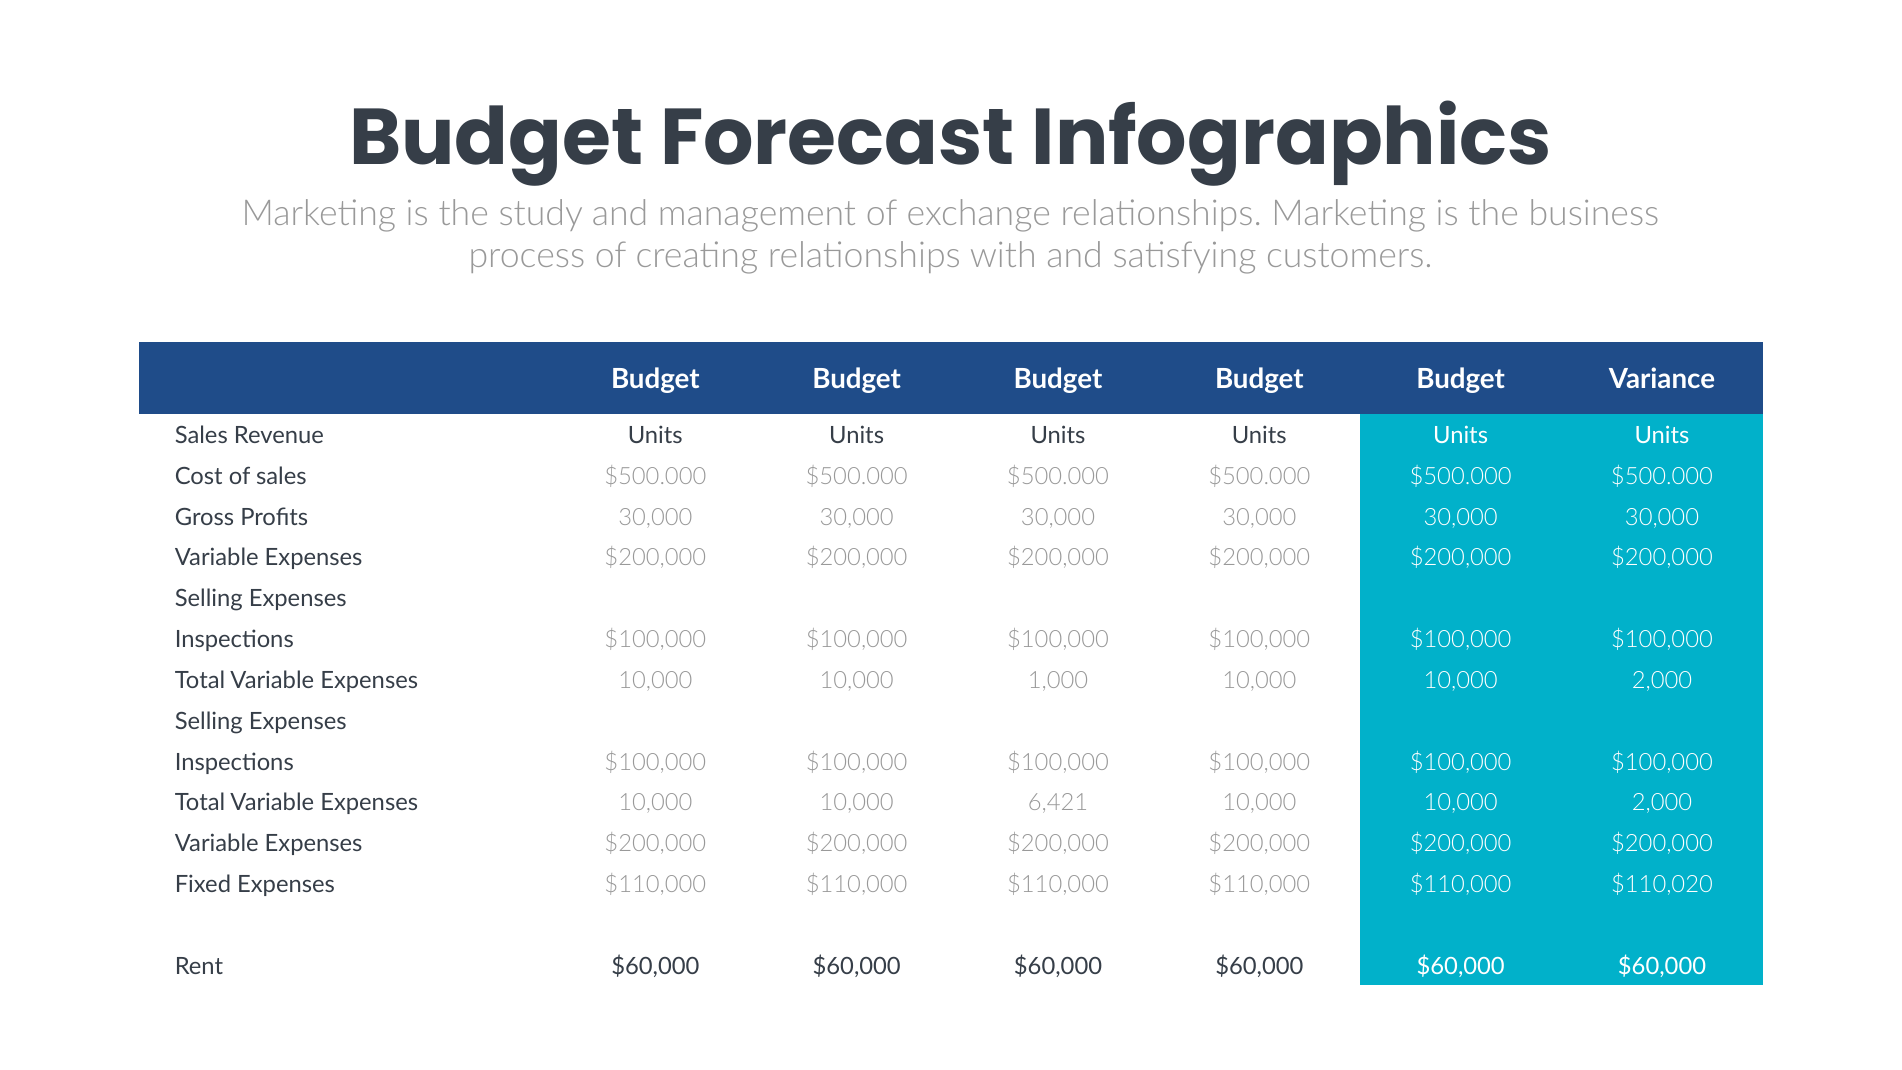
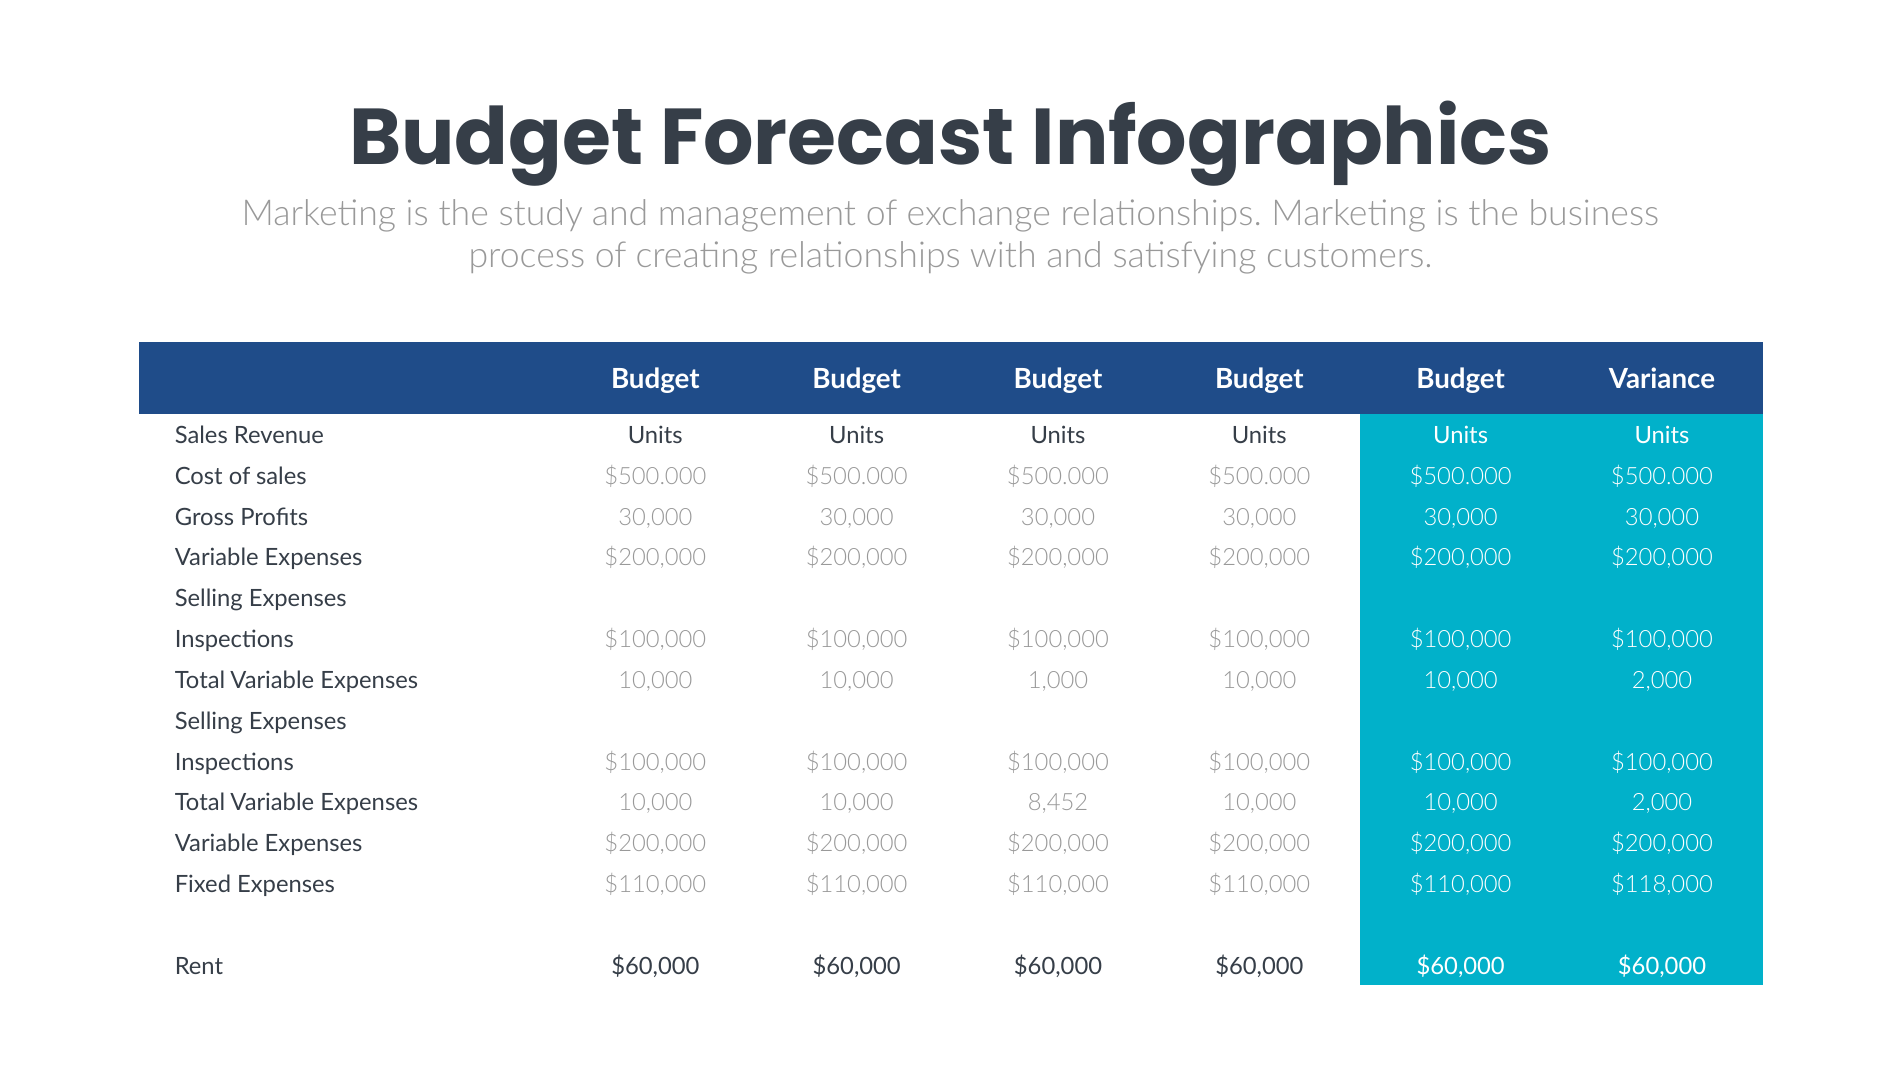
6,421: 6,421 -> 8,452 (1058, 803)
$110,020: $110,020 -> $118,000 (1662, 885)
